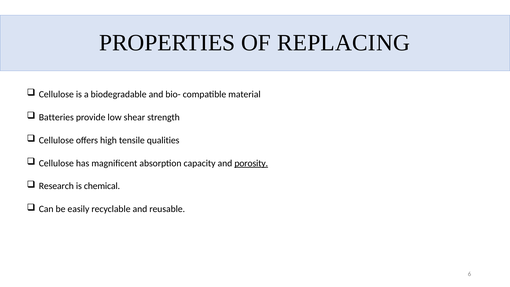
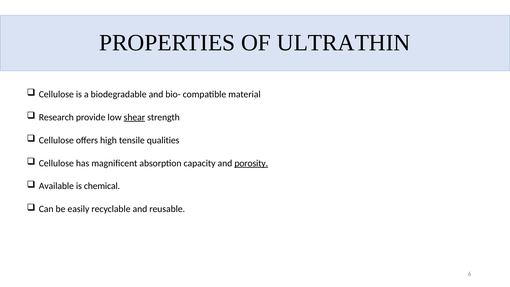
REPLACING: REPLACING -> ULTRATHIN (344, 43)
Batteries: Batteries -> Research (56, 117)
shear underline: none -> present (134, 117)
Research: Research -> Available (56, 186)
